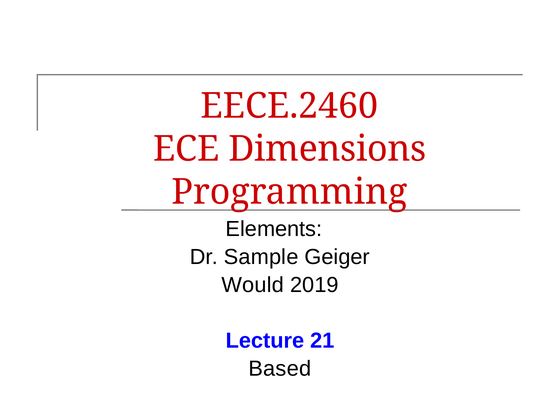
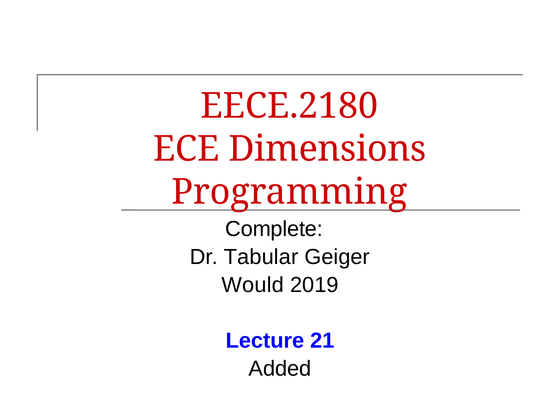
EECE.2460: EECE.2460 -> EECE.2180 (289, 106)
Elements: Elements -> Complete (274, 229)
Sample: Sample -> Tabular (261, 257)
Based: Based -> Added (280, 369)
